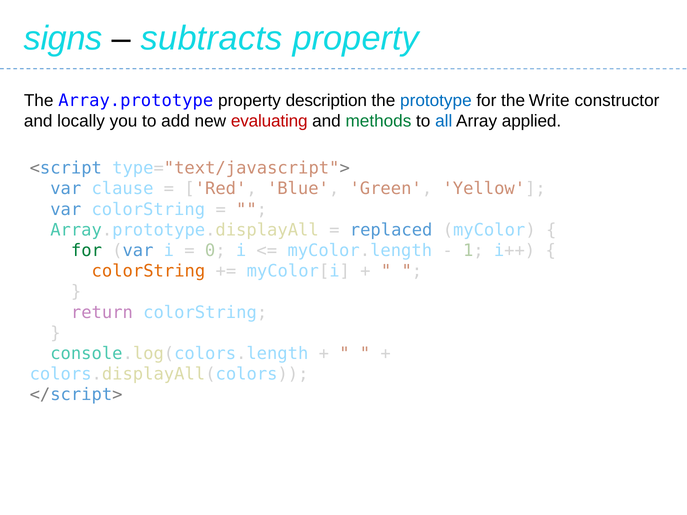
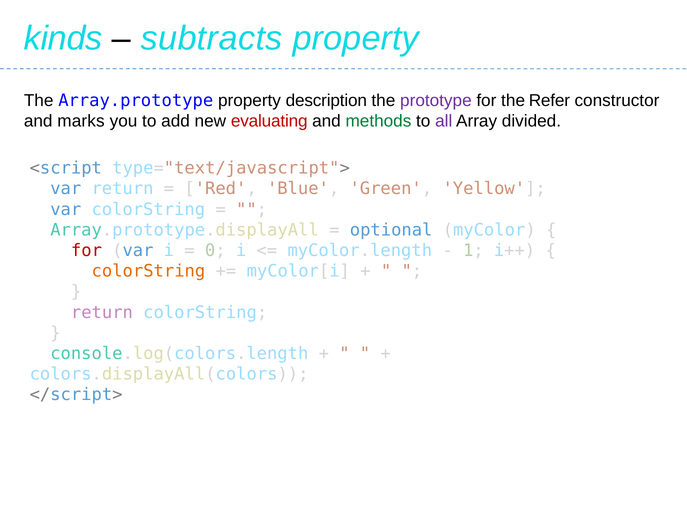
signs: signs -> kinds (63, 38)
prototype colour: blue -> purple (436, 101)
Write: Write -> Refer (549, 101)
locally: locally -> marks (81, 121)
all colour: blue -> purple (444, 121)
applied: applied -> divided (531, 121)
var clause: clause -> return (122, 189)
replaced: replaced -> optional (391, 230)
for colour: green -> red (86, 251)
